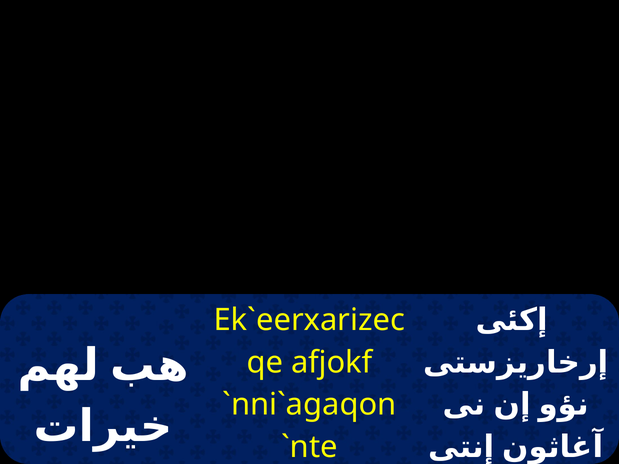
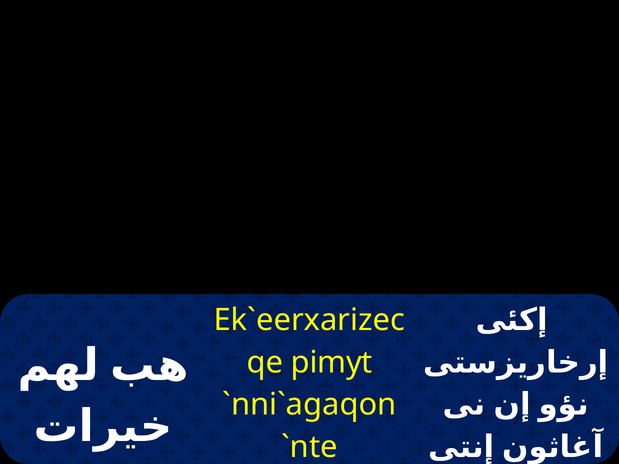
afjokf: afjokf -> pimyt (332, 363)
